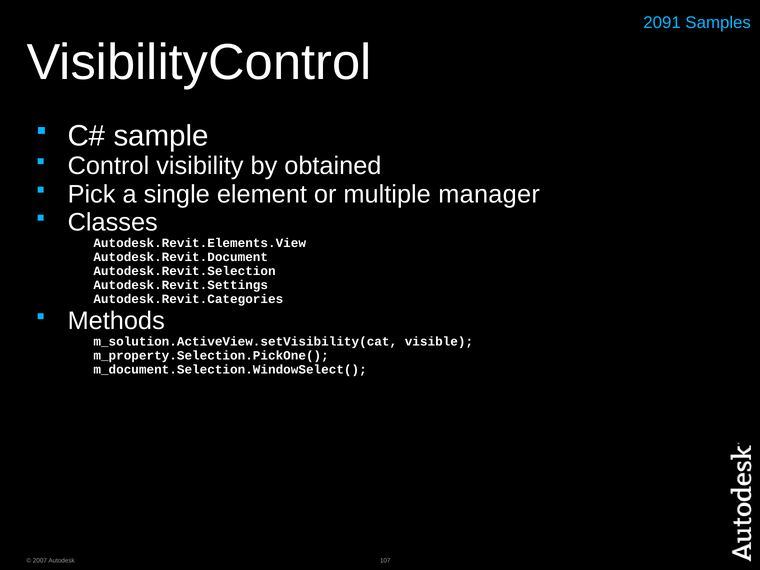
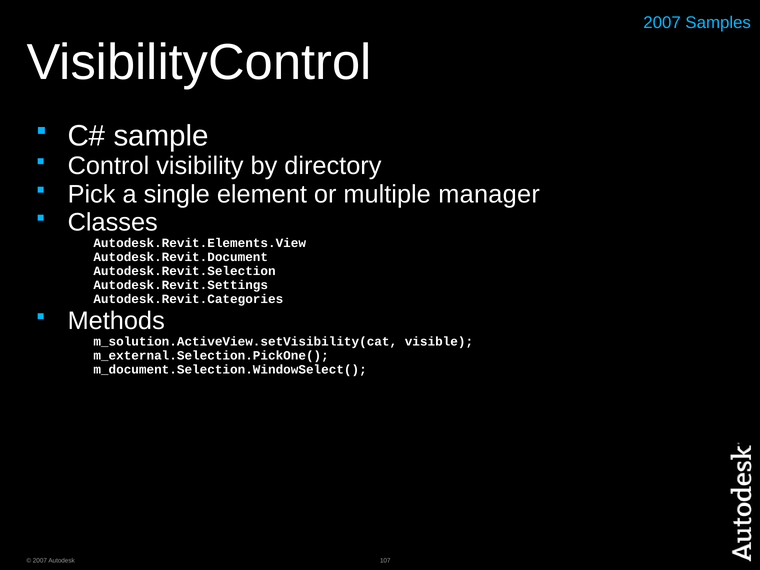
2091: 2091 -> 2007 (662, 23)
obtained: obtained -> directory (333, 166)
m_property.Selection.PickOne(: m_property.Selection.PickOne( -> m_external.Selection.PickOne( (211, 356)
